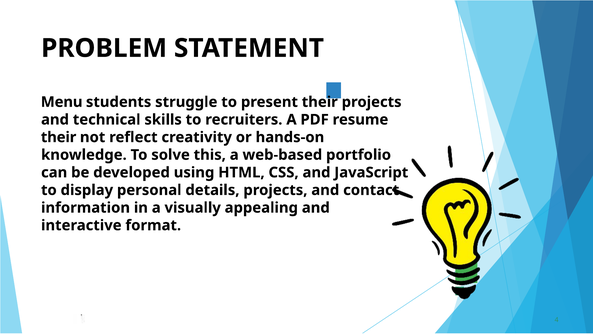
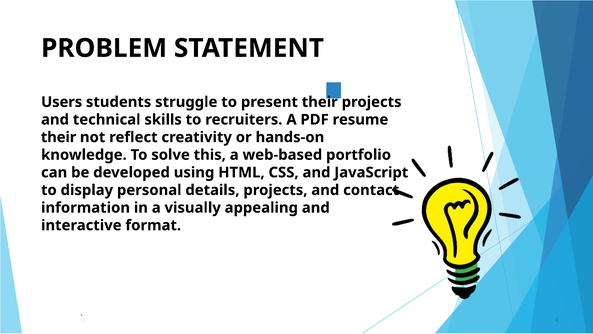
Menu: Menu -> Users (62, 102)
